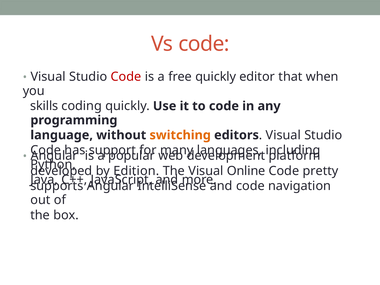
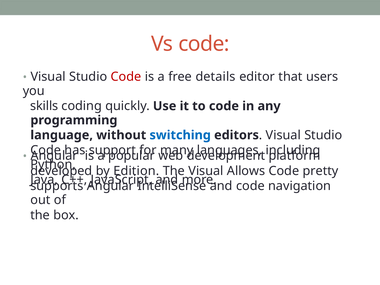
free quickly: quickly -> details (216, 77)
when: when -> users (322, 77)
switching colour: orange -> blue (180, 135)
Online: Online -> Allows (246, 171)
